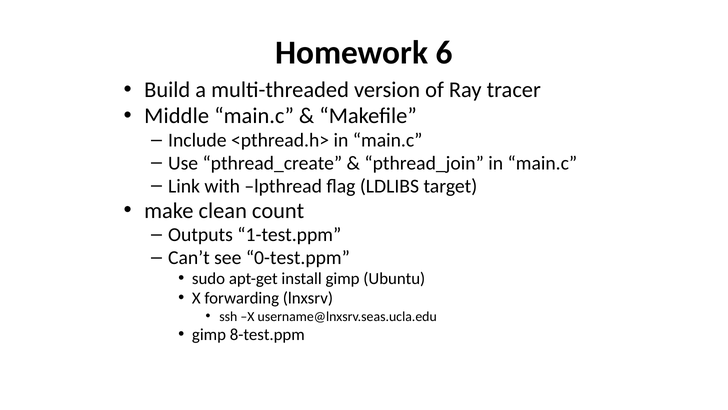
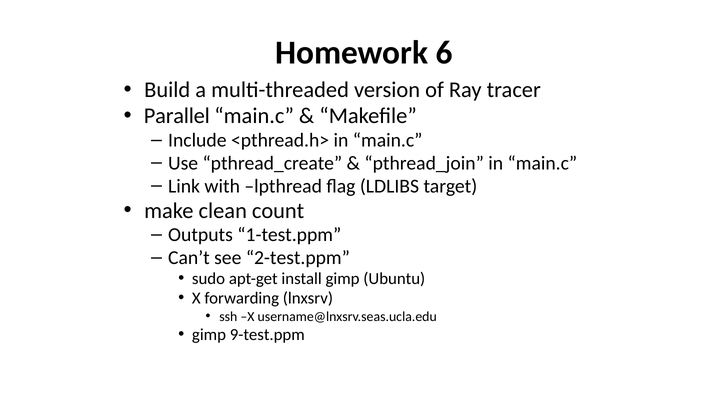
Middle: Middle -> Parallel (177, 116)
0-test.ppm: 0-test.ppm -> 2-test.ppm (298, 258)
8-test.ppm: 8-test.ppm -> 9-test.ppm (267, 334)
